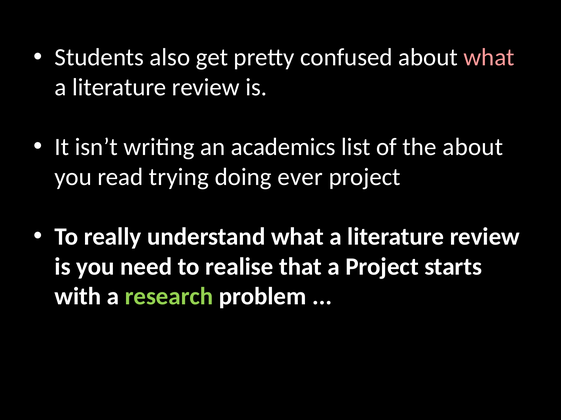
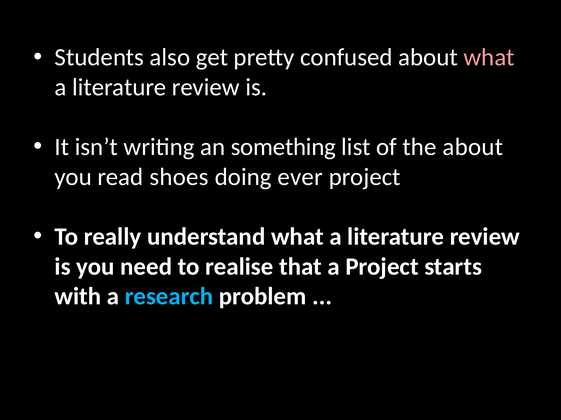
academics: academics -> something (283, 147)
trying: trying -> shoes (179, 177)
research colour: light green -> light blue (169, 297)
